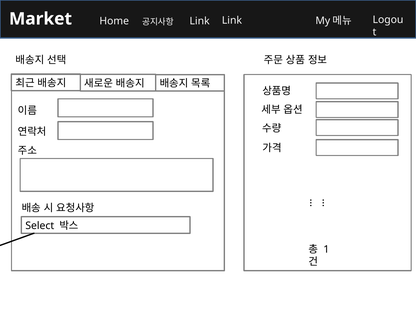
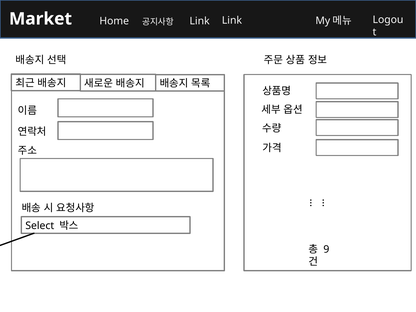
1: 1 -> 9 (326, 249)
